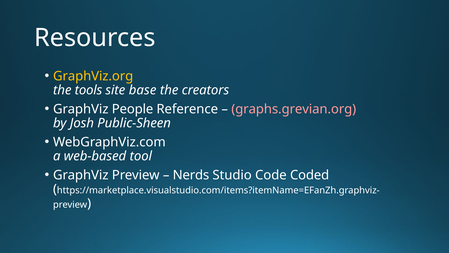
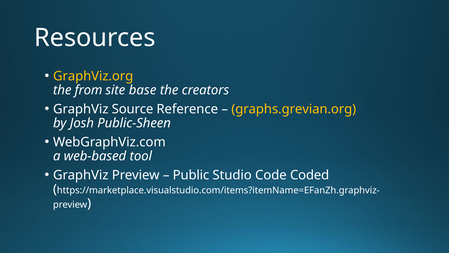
tools: tools -> from (89, 90)
People: People -> Source (133, 109)
graphs.grevian.org colour: pink -> yellow (294, 109)
Nerds: Nerds -> Public (191, 175)
